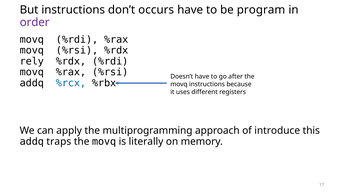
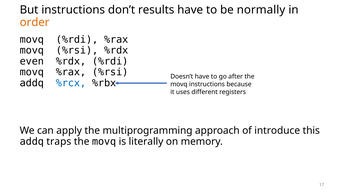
occurs: occurs -> results (156, 10)
program: program -> normally (261, 10)
order colour: purple -> orange (35, 22)
rely: rely -> even (32, 61)
